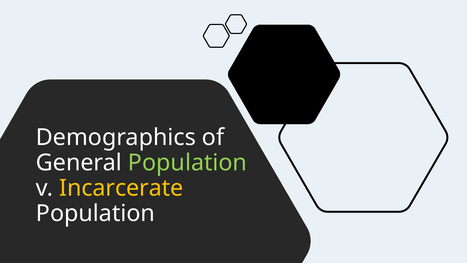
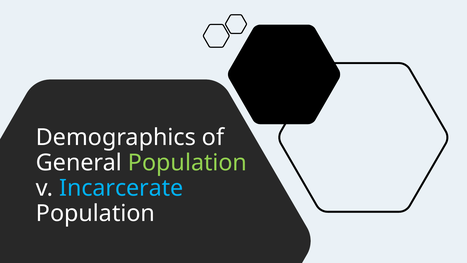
Incarcerate colour: yellow -> light blue (121, 188)
